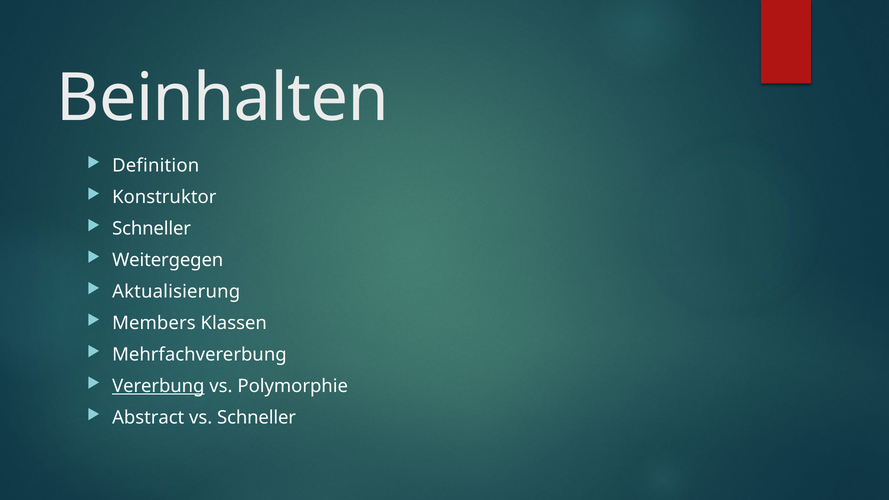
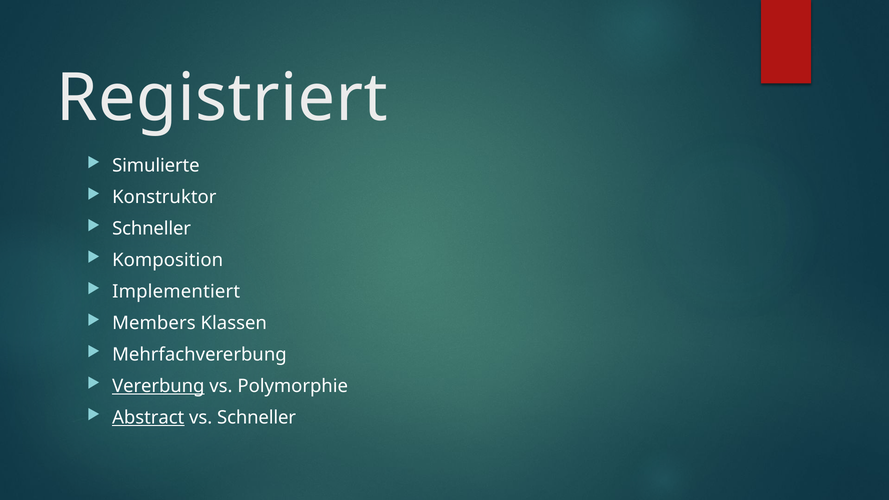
Beinhalten: Beinhalten -> Registriert (222, 98)
Definition: Definition -> Simulierte (156, 165)
Weitergegen: Weitergegen -> Komposition (168, 260)
Aktualisierung: Aktualisierung -> Implementiert (176, 291)
Abstract underline: none -> present (148, 417)
